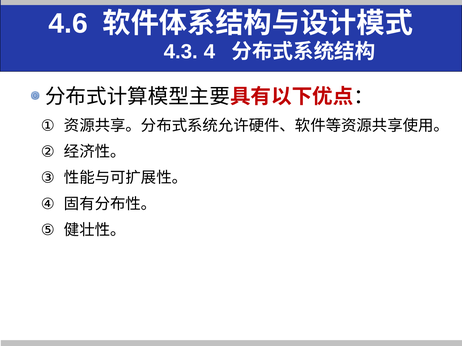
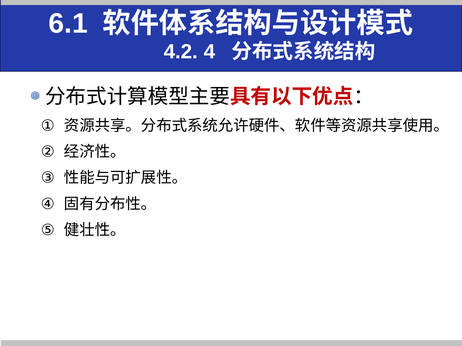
4.6: 4.6 -> 6.1 (68, 24)
4.3: 4.3 -> 4.2 (181, 52)
